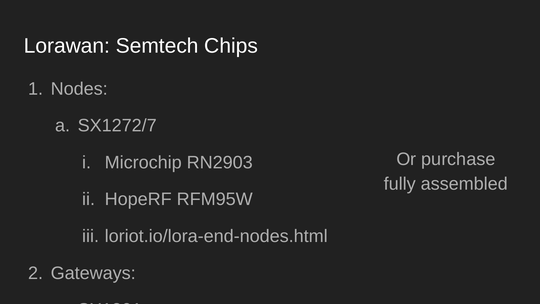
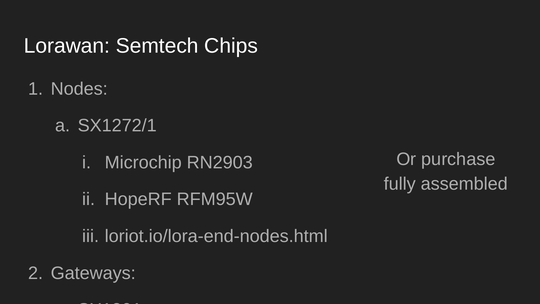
SX1272/7: SX1272/7 -> SX1272/1 (117, 126)
